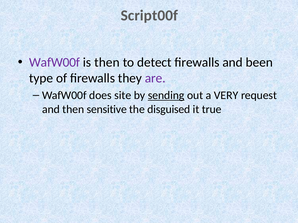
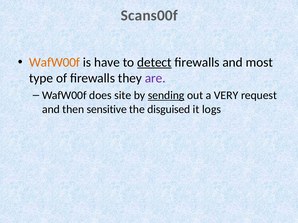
Script00f: Script00f -> Scans00f (149, 16)
WafW00f colour: purple -> orange (55, 63)
is then: then -> have (107, 63)
detect underline: none -> present (154, 63)
been: been -> most (259, 63)
true: true -> logs (212, 109)
